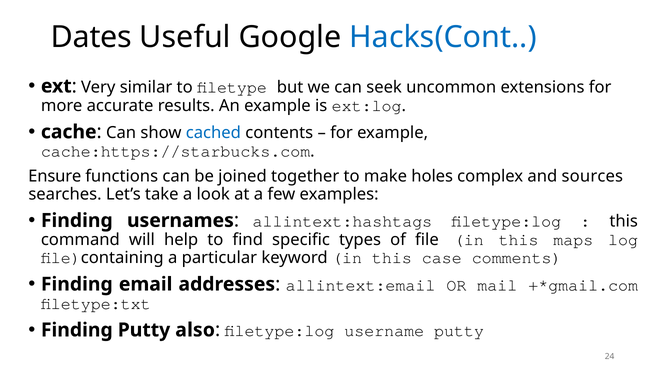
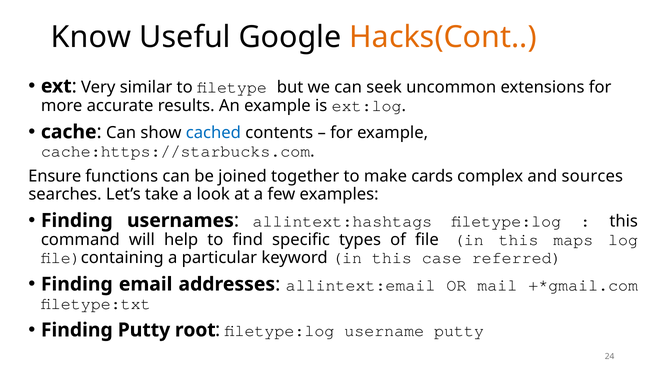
Dates: Dates -> Know (91, 37)
Hacks(Cont colour: blue -> orange (443, 37)
holes: holes -> cards (432, 176)
comments: comments -> referred (517, 258)
also: also -> root (195, 330)
